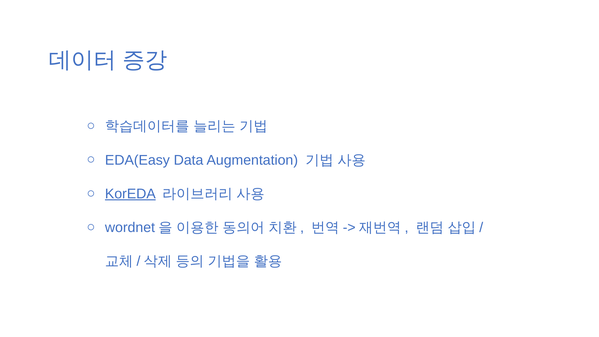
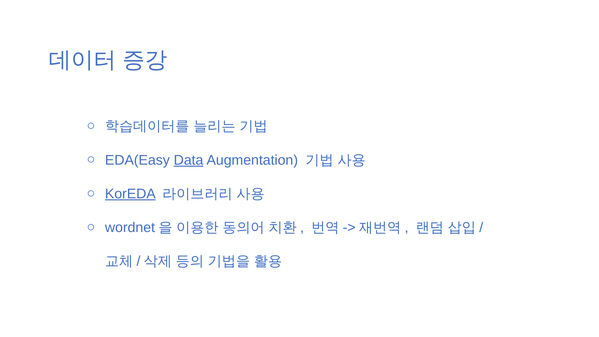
Data underline: none -> present (189, 160)
